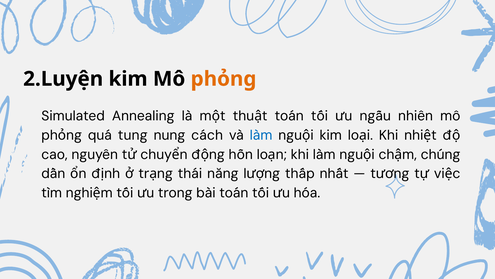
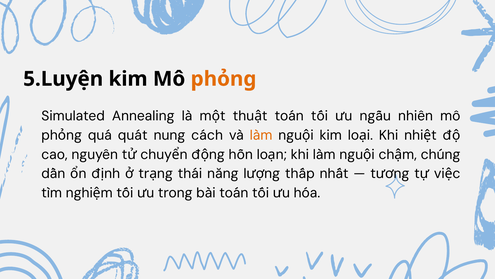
2.Luyện: 2.Luyện -> 5.Luyện (63, 79)
tung: tung -> quát (133, 135)
làm colour: blue -> orange (261, 135)
